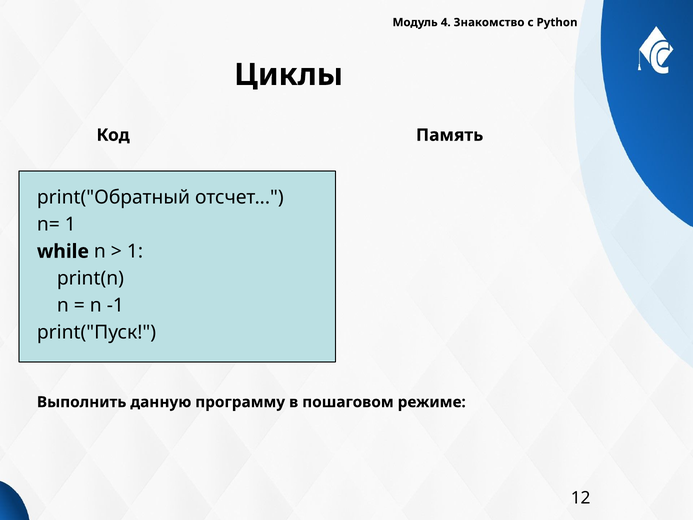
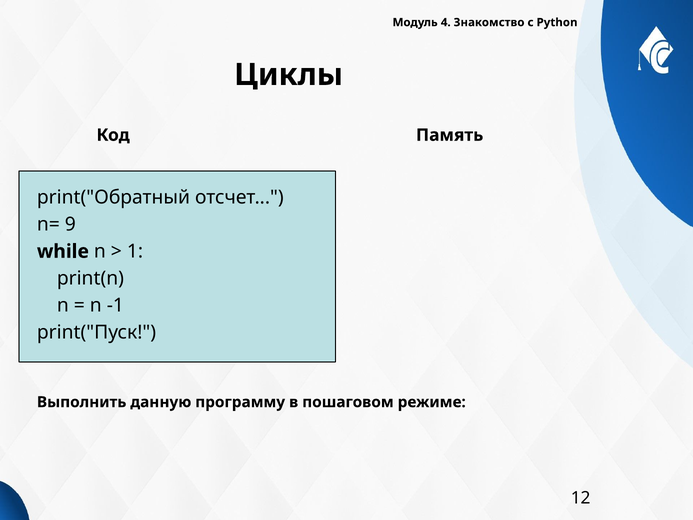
n= 1: 1 -> 9 (70, 224)
